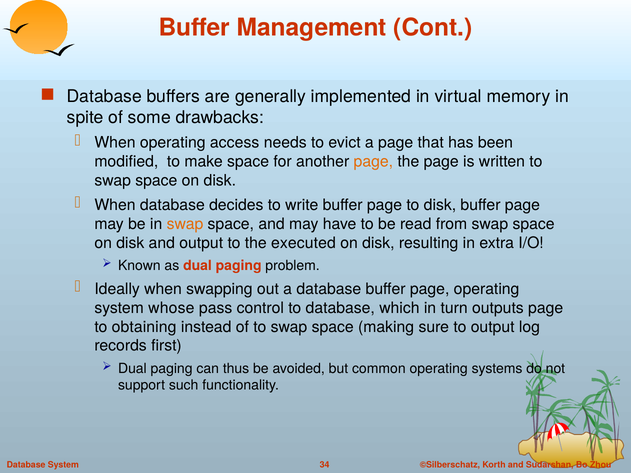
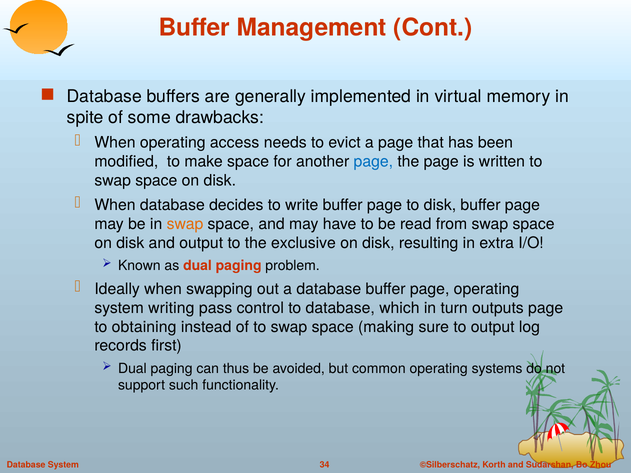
page colour: orange -> blue (373, 162)
executed: executed -> exclusive (303, 243)
whose: whose -> writing (171, 308)
